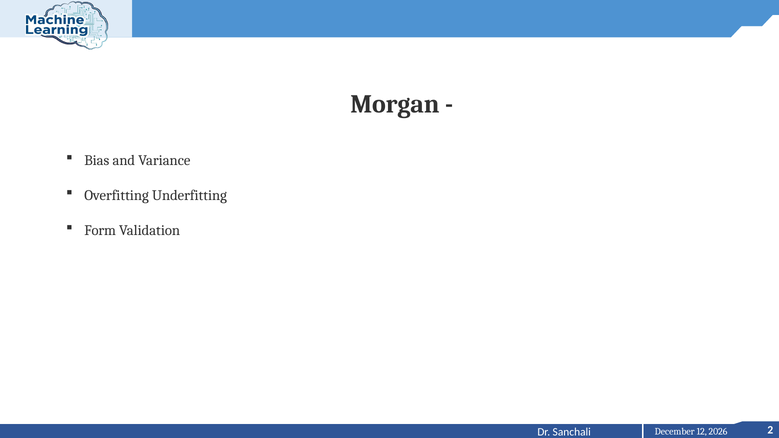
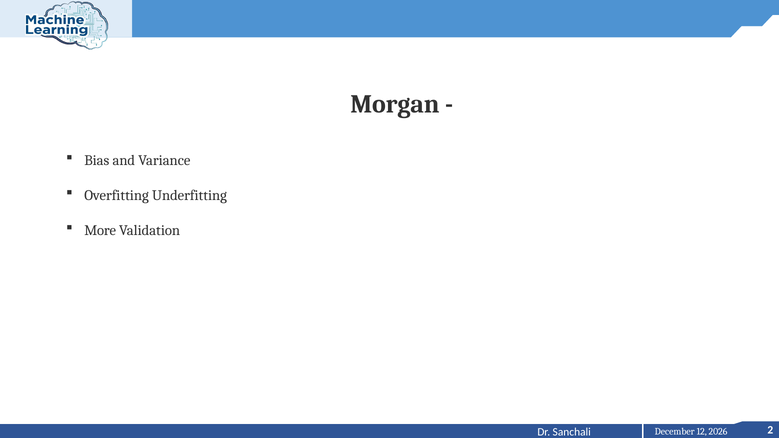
Form: Form -> More (100, 231)
